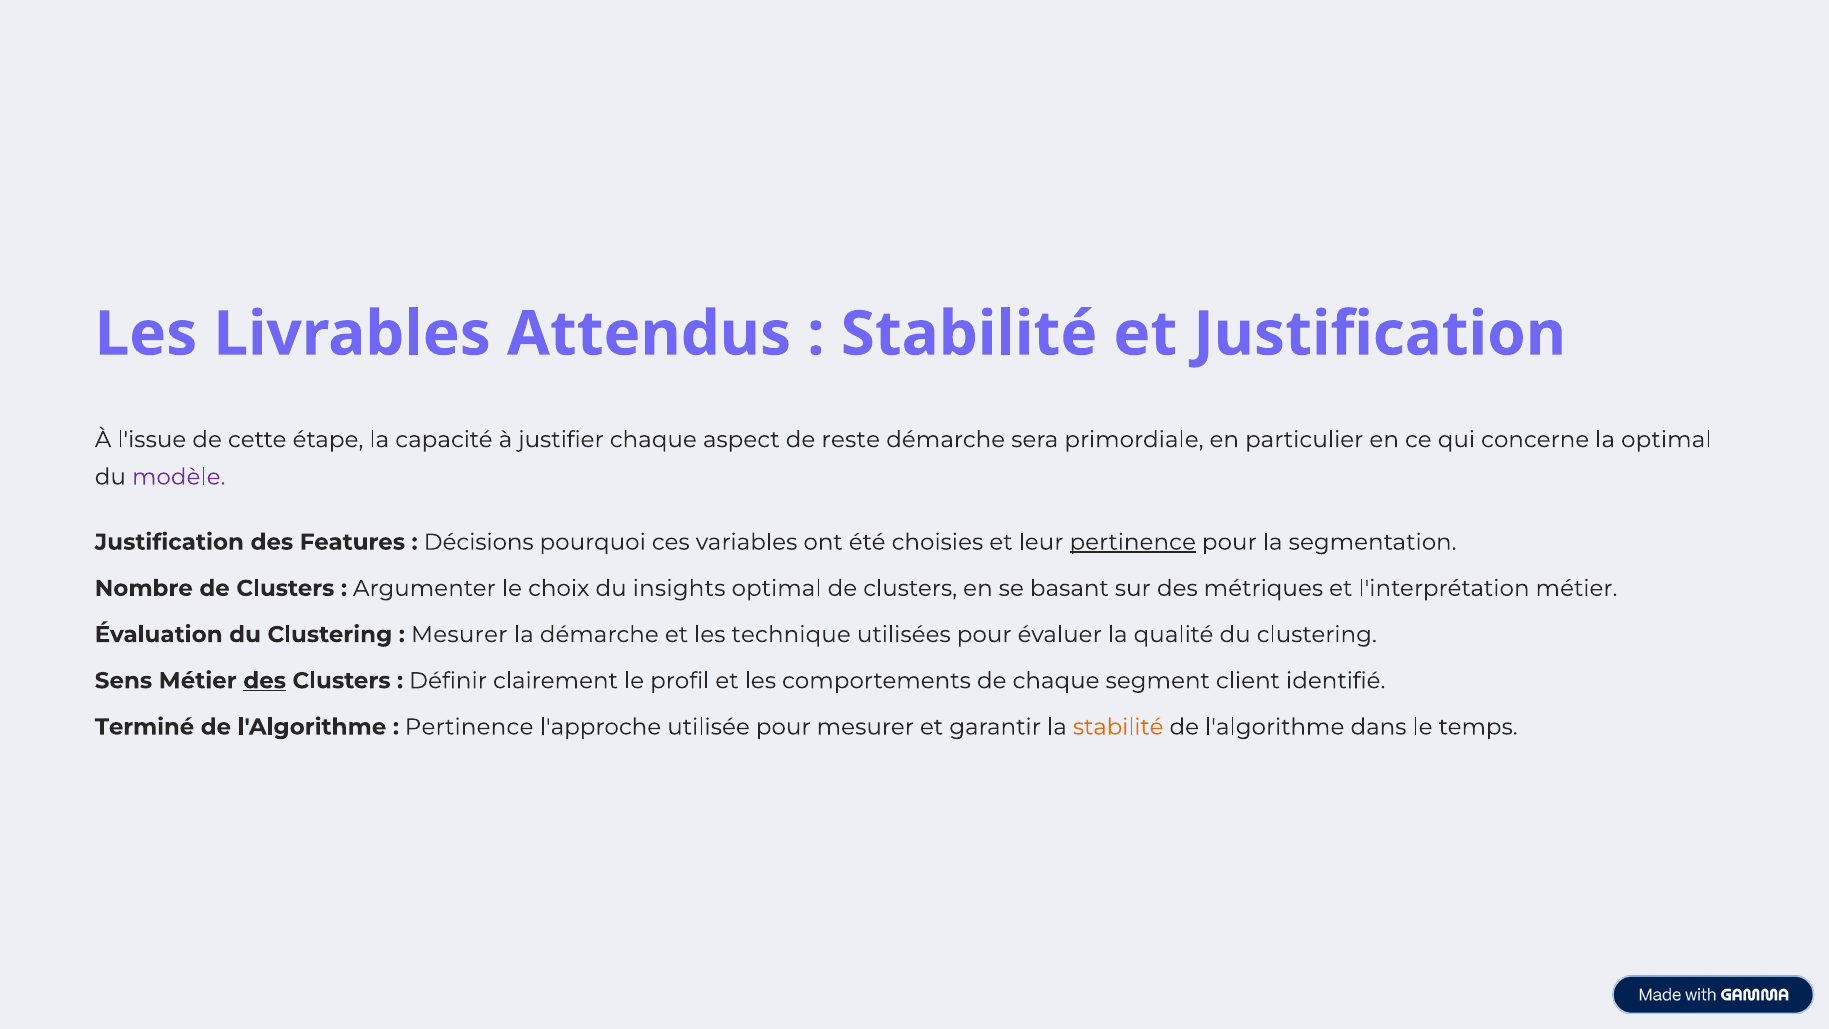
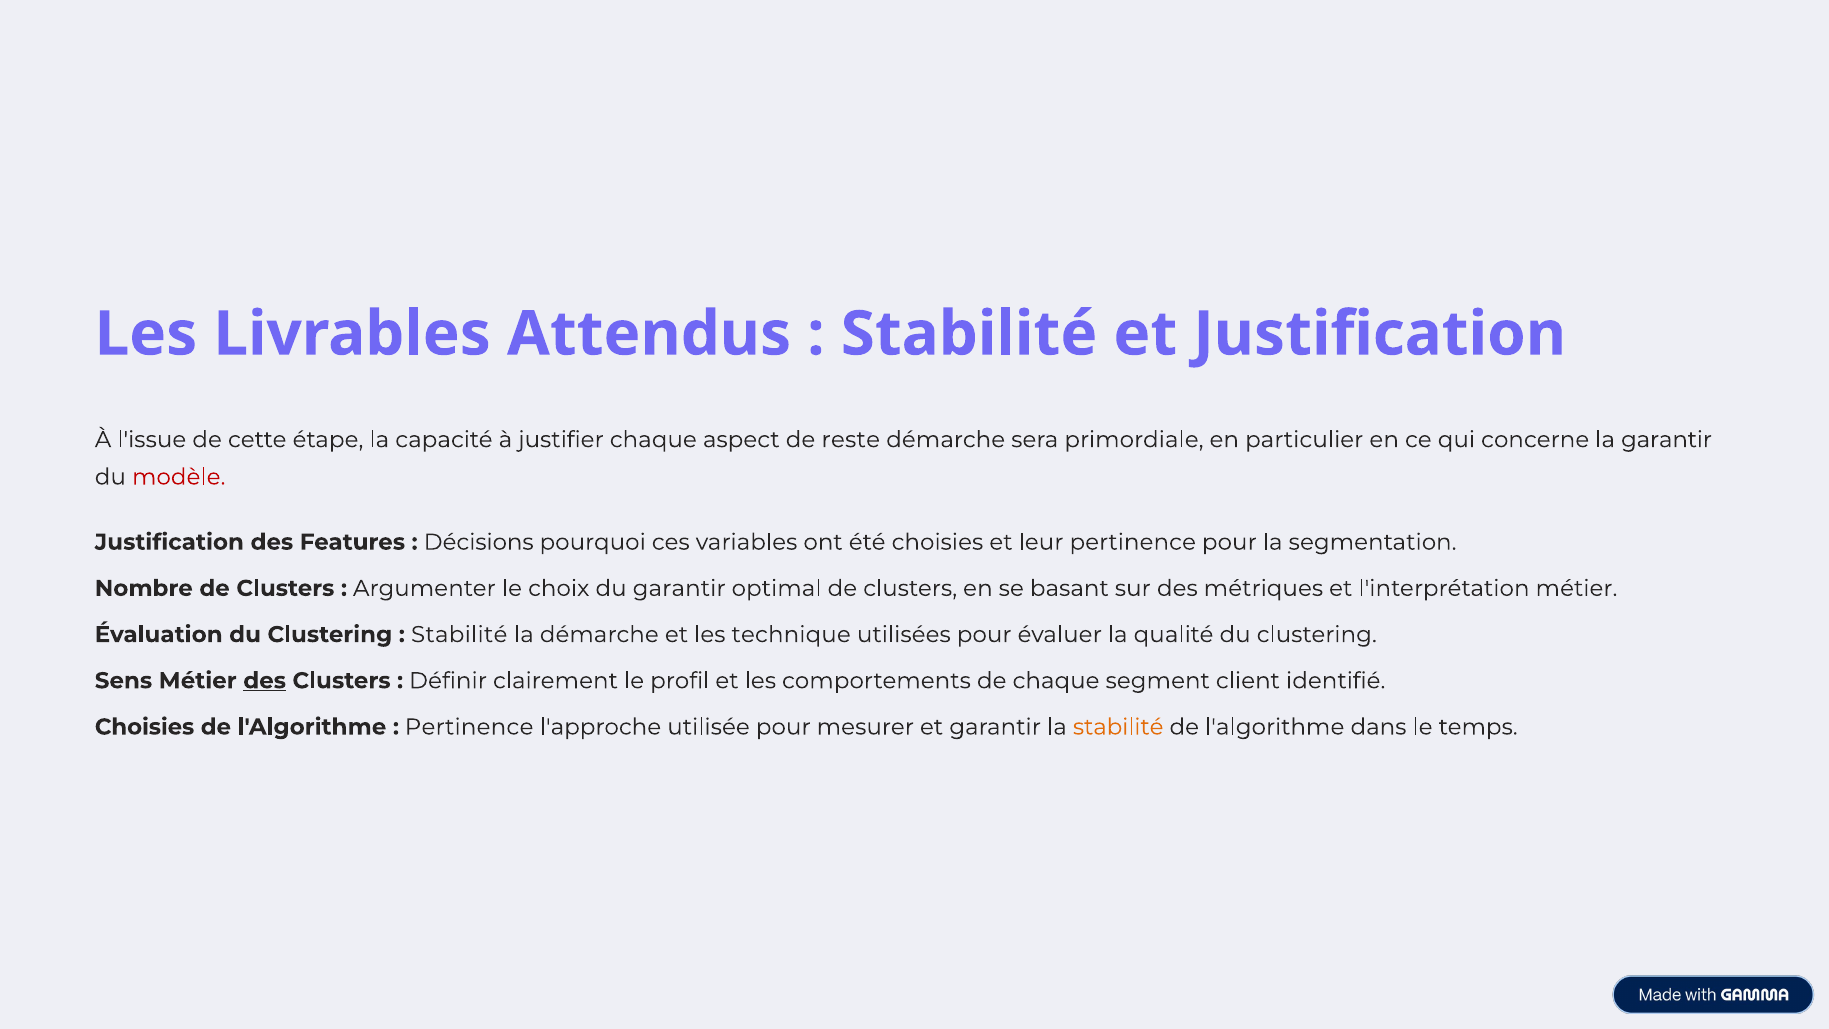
la optimal: optimal -> garantir (1667, 440)
modèle colour: purple -> red (179, 477)
pertinence underline: present -> none (1133, 542)
du insights: insights -> garantir (679, 588)
Mesurer: Mesurer -> Stabilité (459, 634)
Terminé: Terminé -> Choisies (145, 727)
